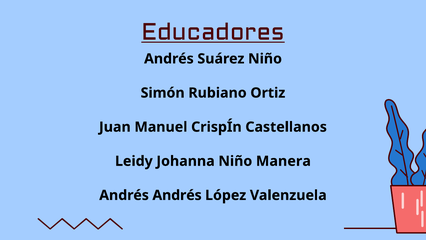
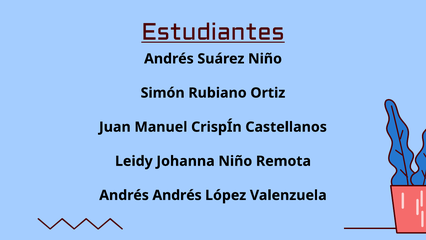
Educadores: Educadores -> Estudiantes (213, 32)
Manera: Manera -> Remota (283, 161)
